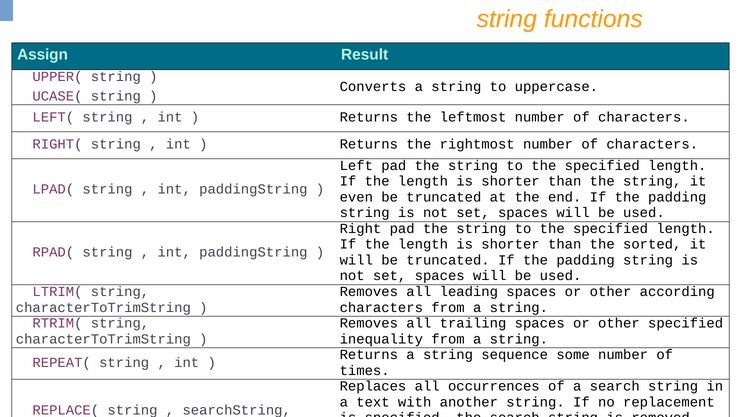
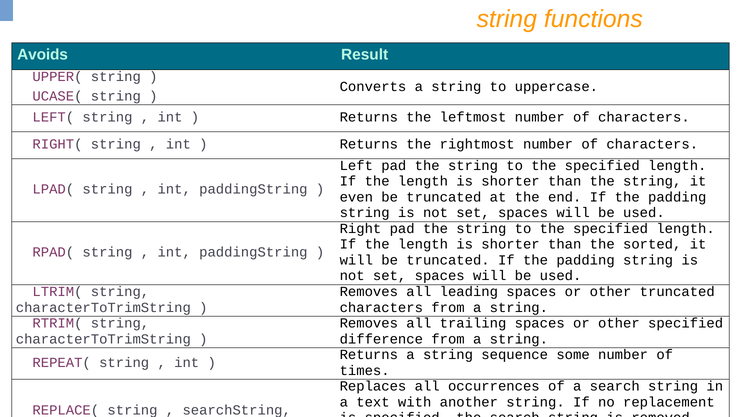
Assign: Assign -> Avoids (43, 55)
other according: according -> truncated (677, 292)
inequality: inequality -> difference (381, 339)
